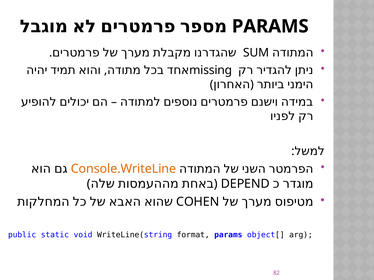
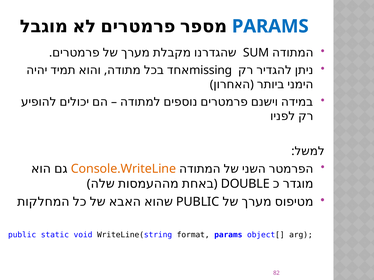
PARAMS colour: black -> blue (270, 26)
DEPEND: DEPEND -> DOUBLE (245, 184)
COHEN: COHEN -> PUBLIC (198, 202)
